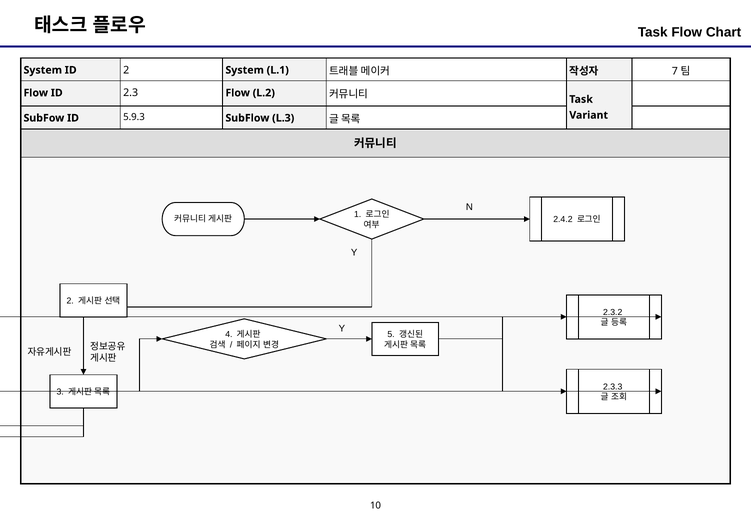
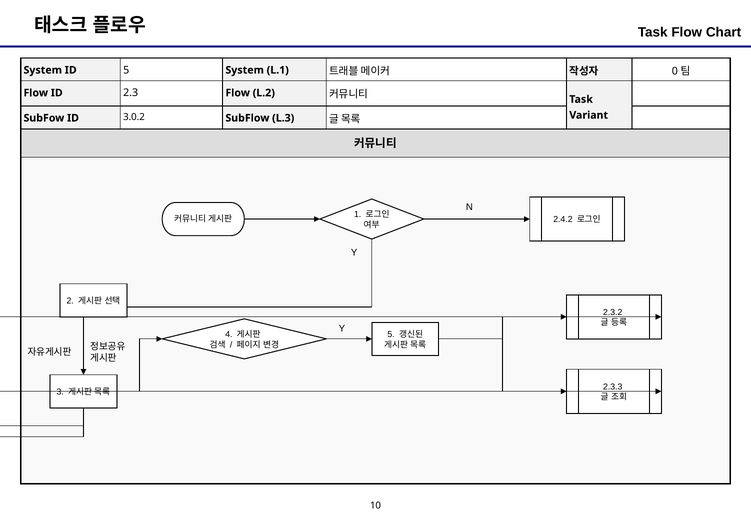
ID 2: 2 -> 5 (126, 70)
7: 7 -> 0 (675, 71)
5.9.3: 5.9.3 -> 3.0.2 (134, 117)
